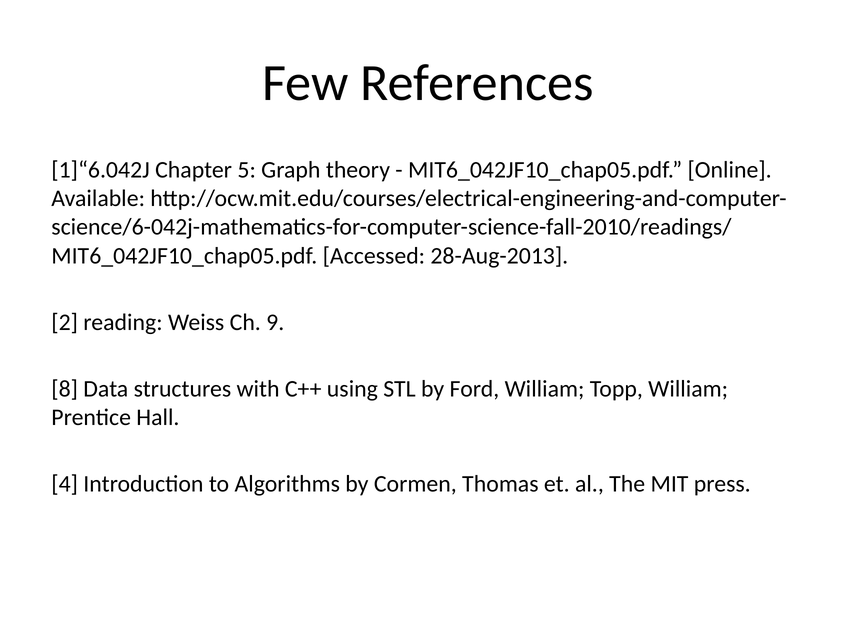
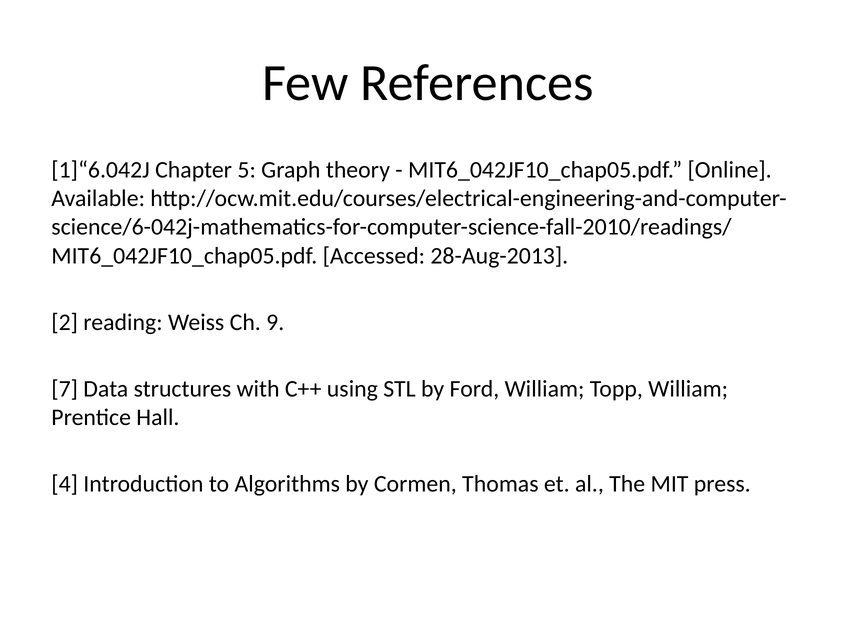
8: 8 -> 7 (65, 389)
